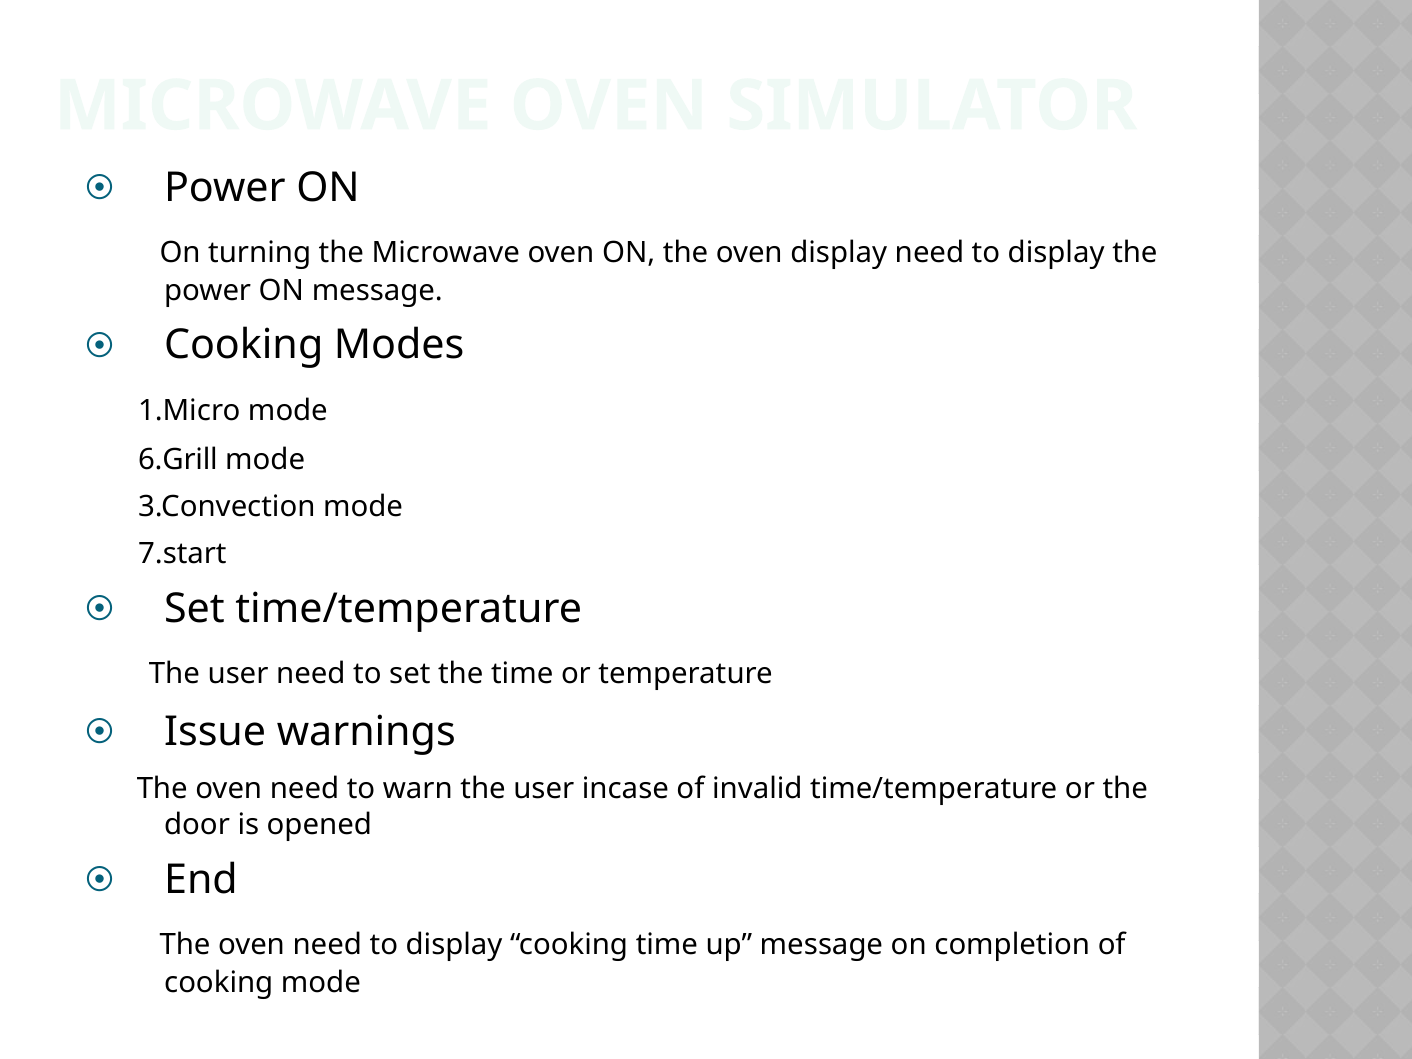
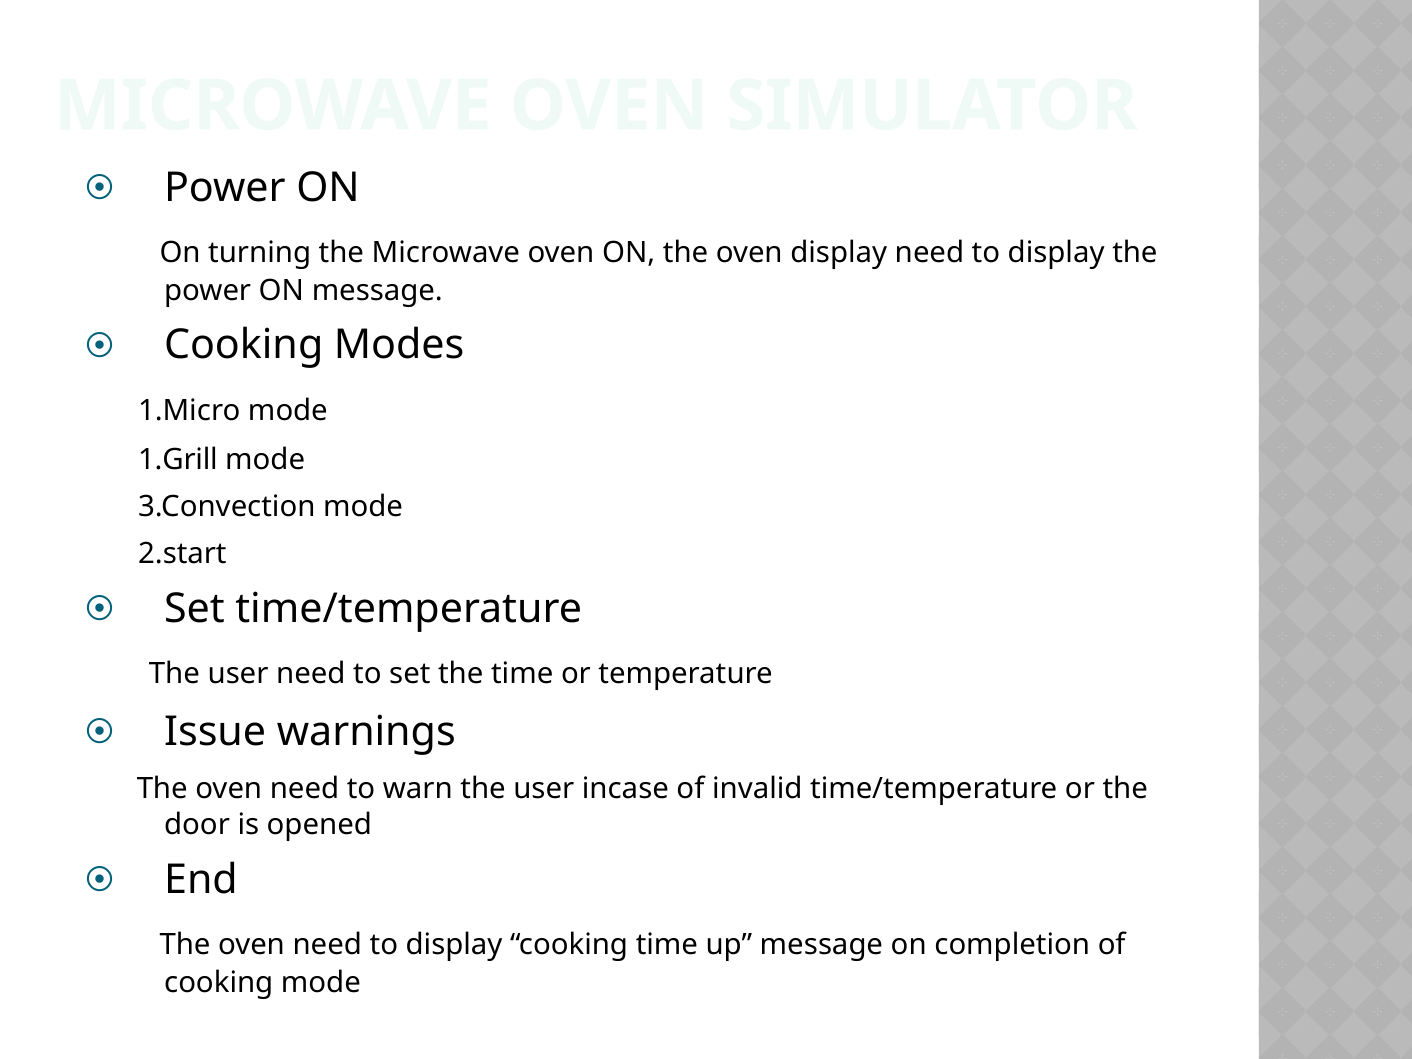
6.Grill: 6.Grill -> 1.Grill (178, 460)
7.start: 7.start -> 2.start (182, 554)
